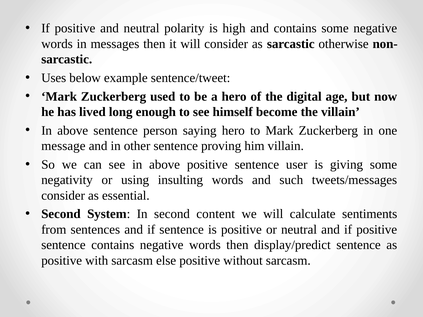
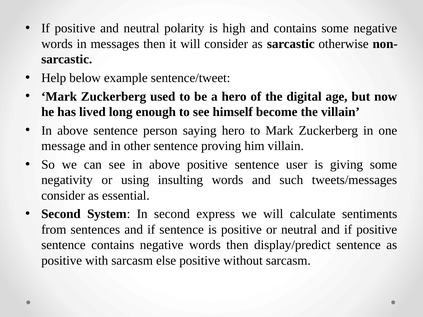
Uses: Uses -> Help (54, 78)
content: content -> express (216, 214)
